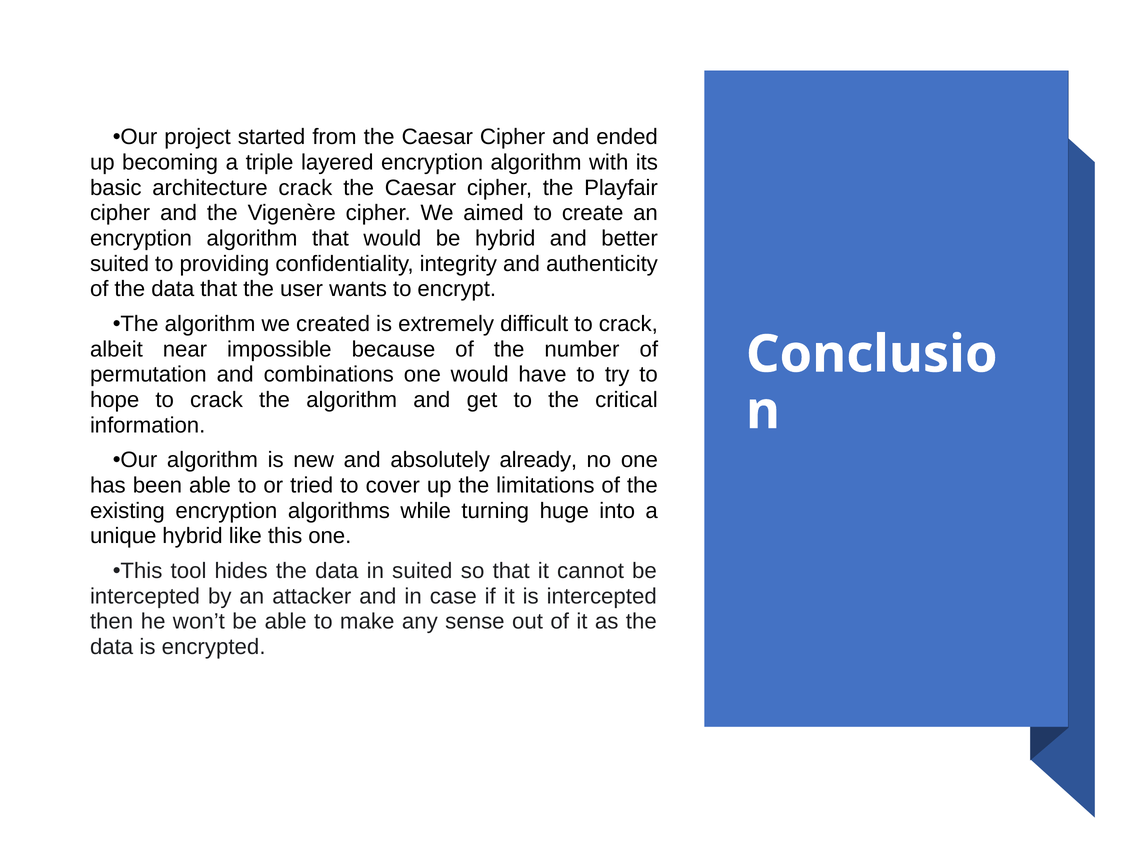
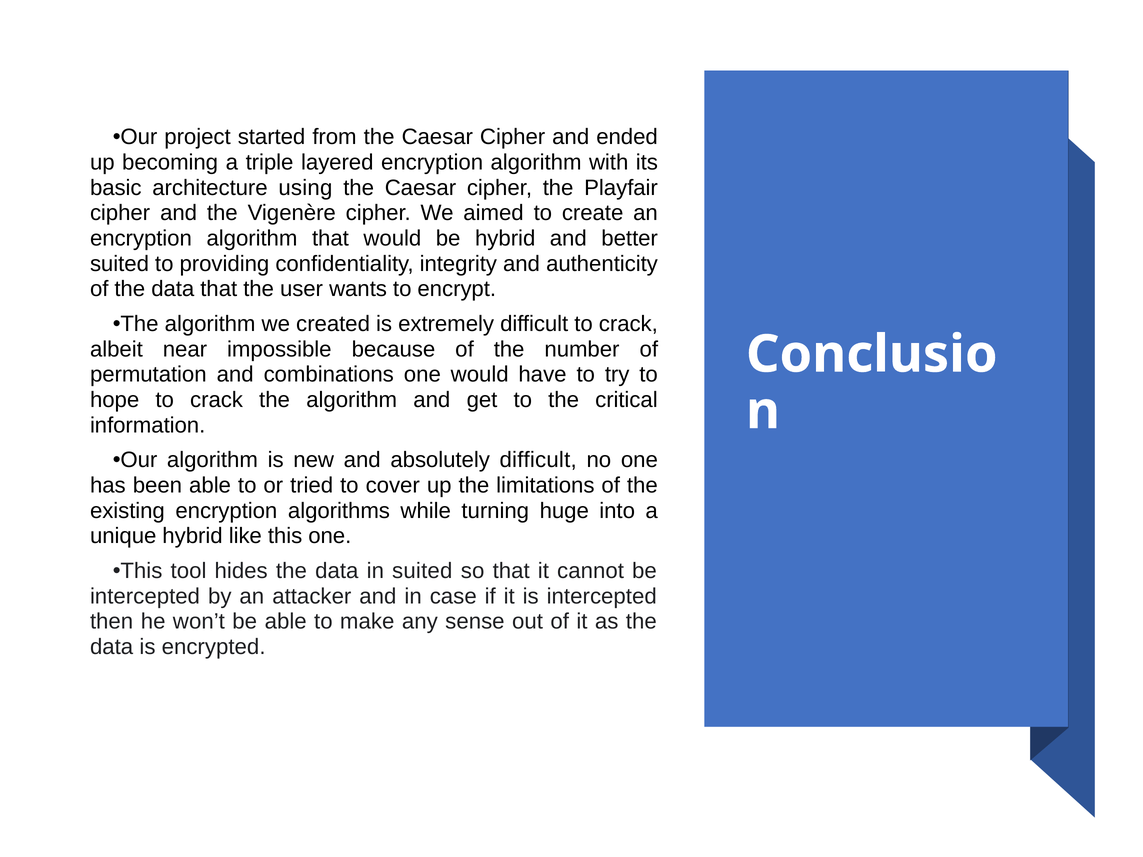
architecture crack: crack -> using (305, 188)
absolutely already: already -> difficult (538, 460)
